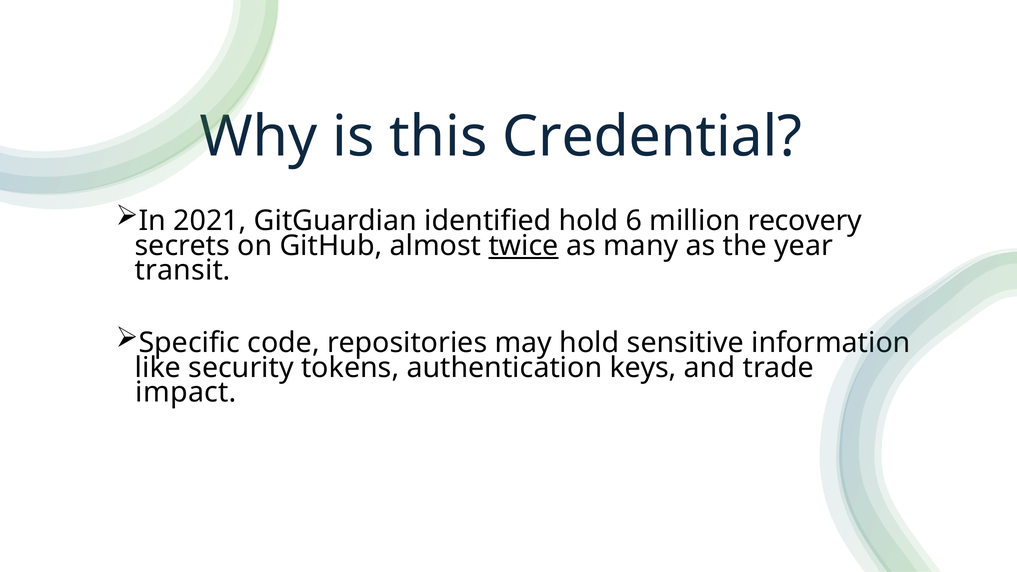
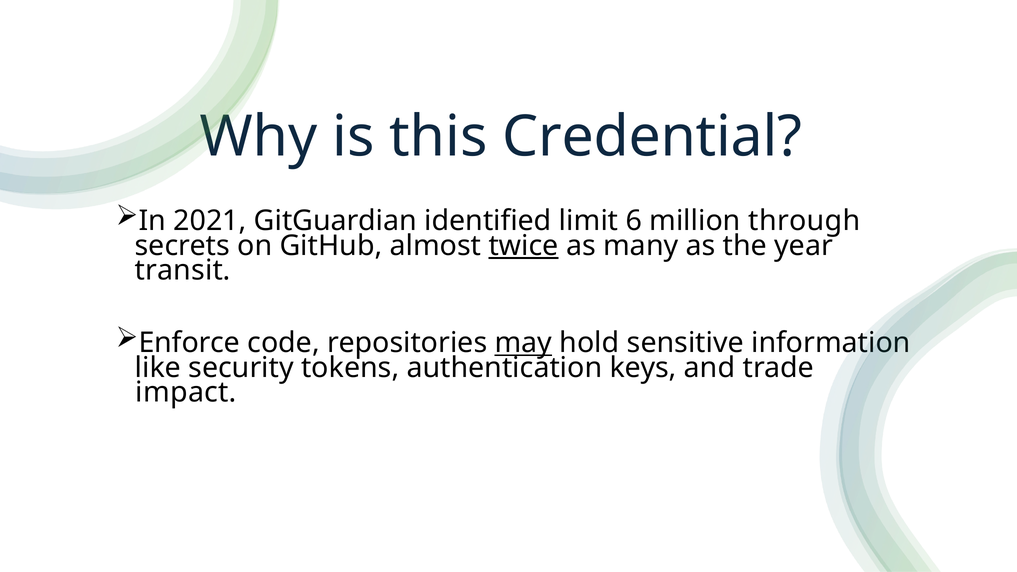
identified hold: hold -> limit (589, 221)
recovery: recovery -> through (804, 221)
Specific: Specific -> Enforce (189, 343)
may underline: none -> present (523, 343)
